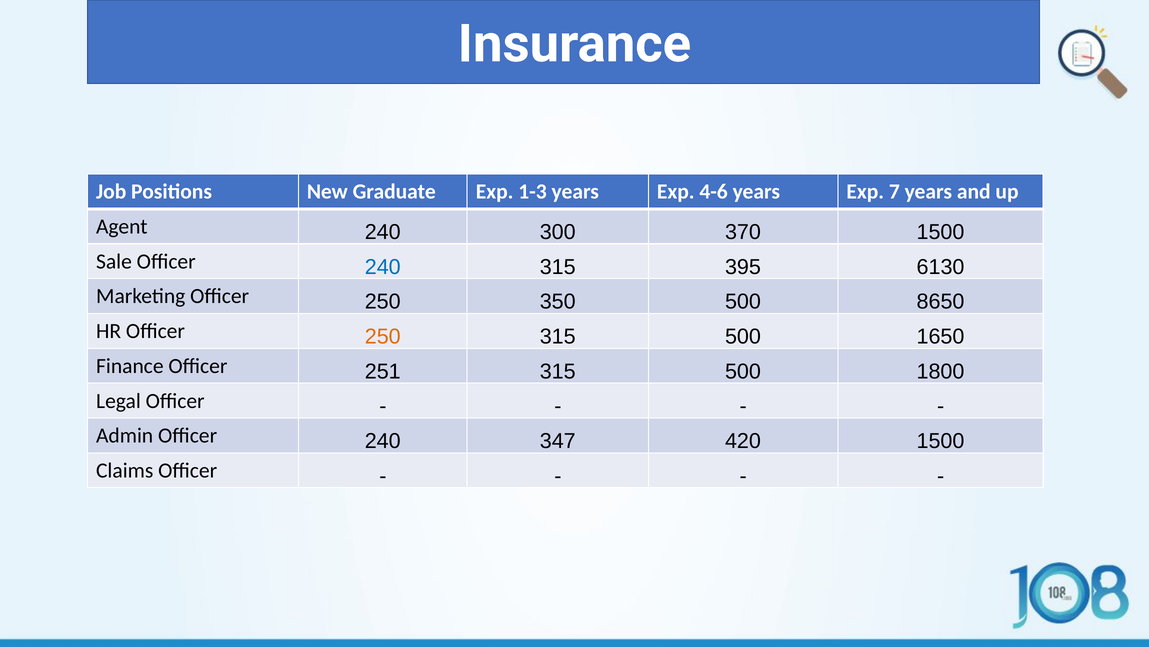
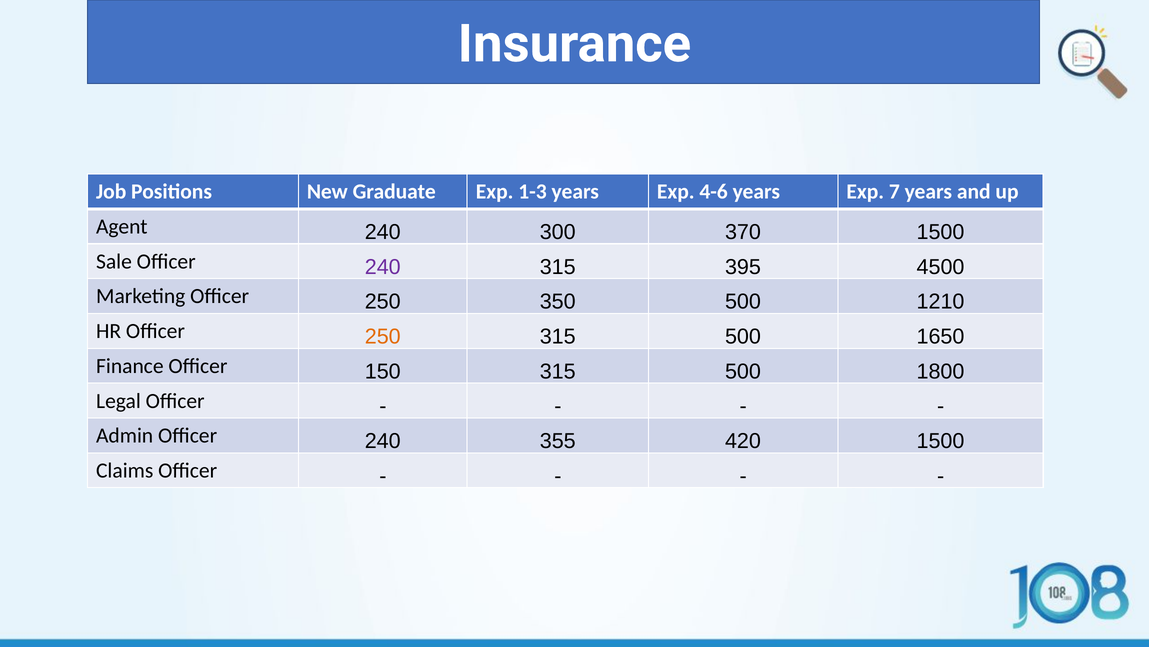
240 colour: blue -> purple (383, 267)
6130: 6130 -> 4500 (941, 267)
8650: 8650 -> 1210 (941, 301)
251: 251 -> 150 (383, 371)
347: 347 -> 355 (558, 441)
